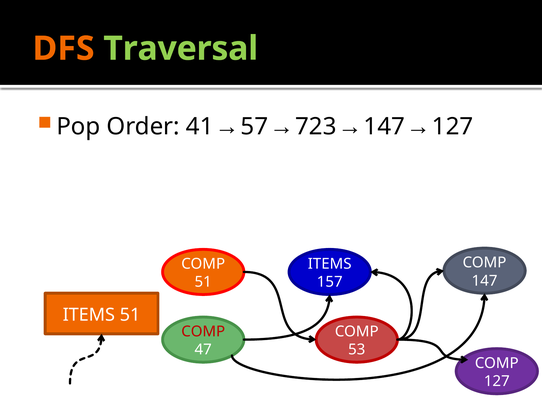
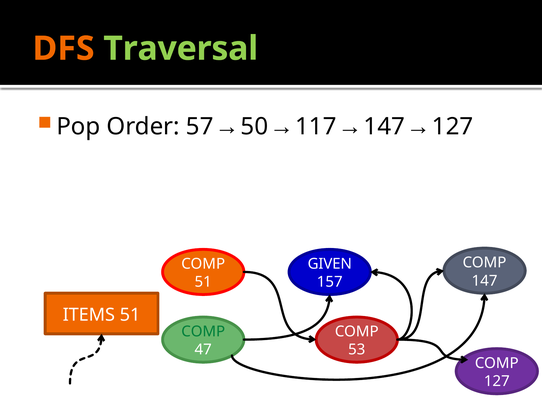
41: 41 -> 57 (200, 127)
57: 57 -> 50 (254, 127)
723: 723 -> 117 (316, 127)
ITEMS: ITEMS -> GIVEN (330, 264)
COMP colour: red -> green (203, 332)
